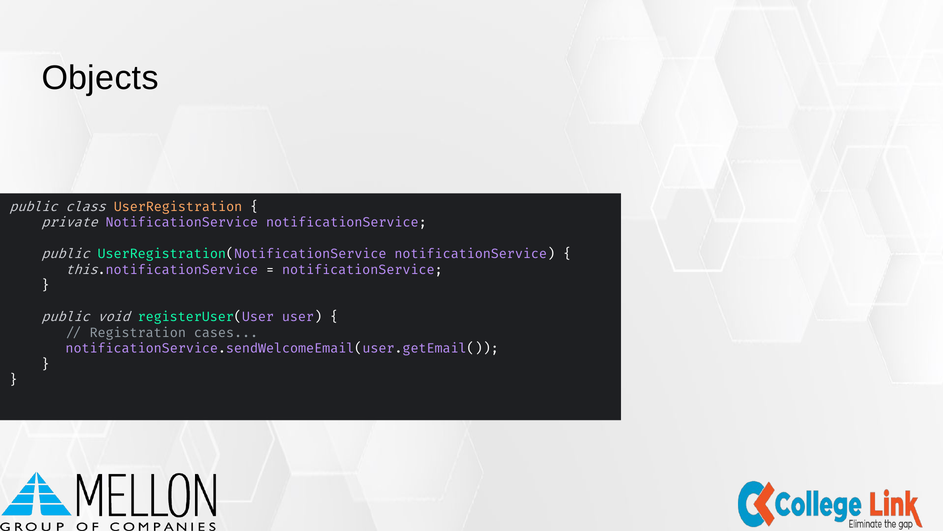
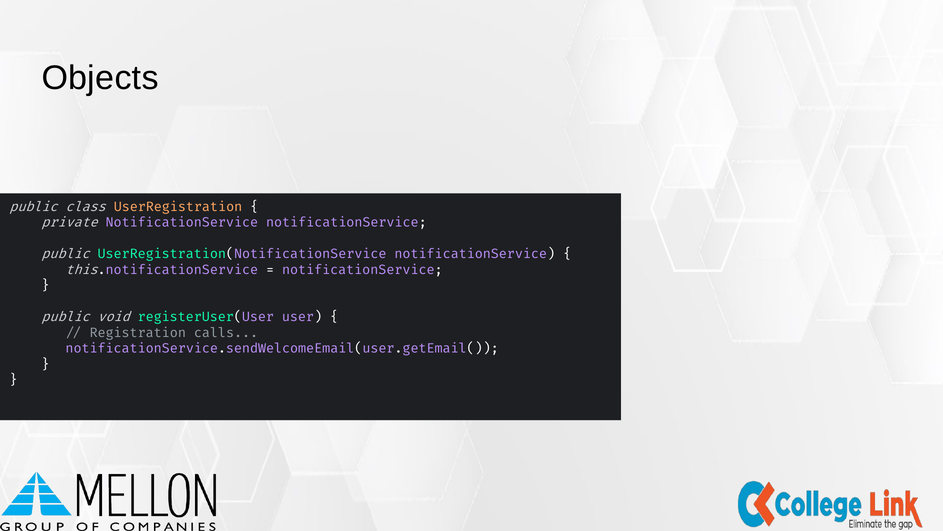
cases: cases -> calls (226, 333)
